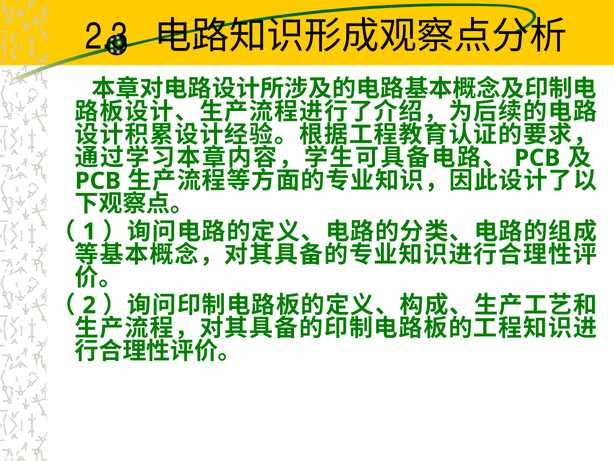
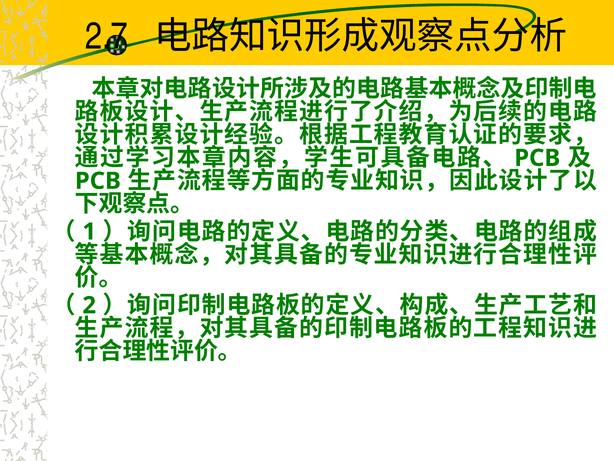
2.3: 2.3 -> 2.7 (107, 36)
